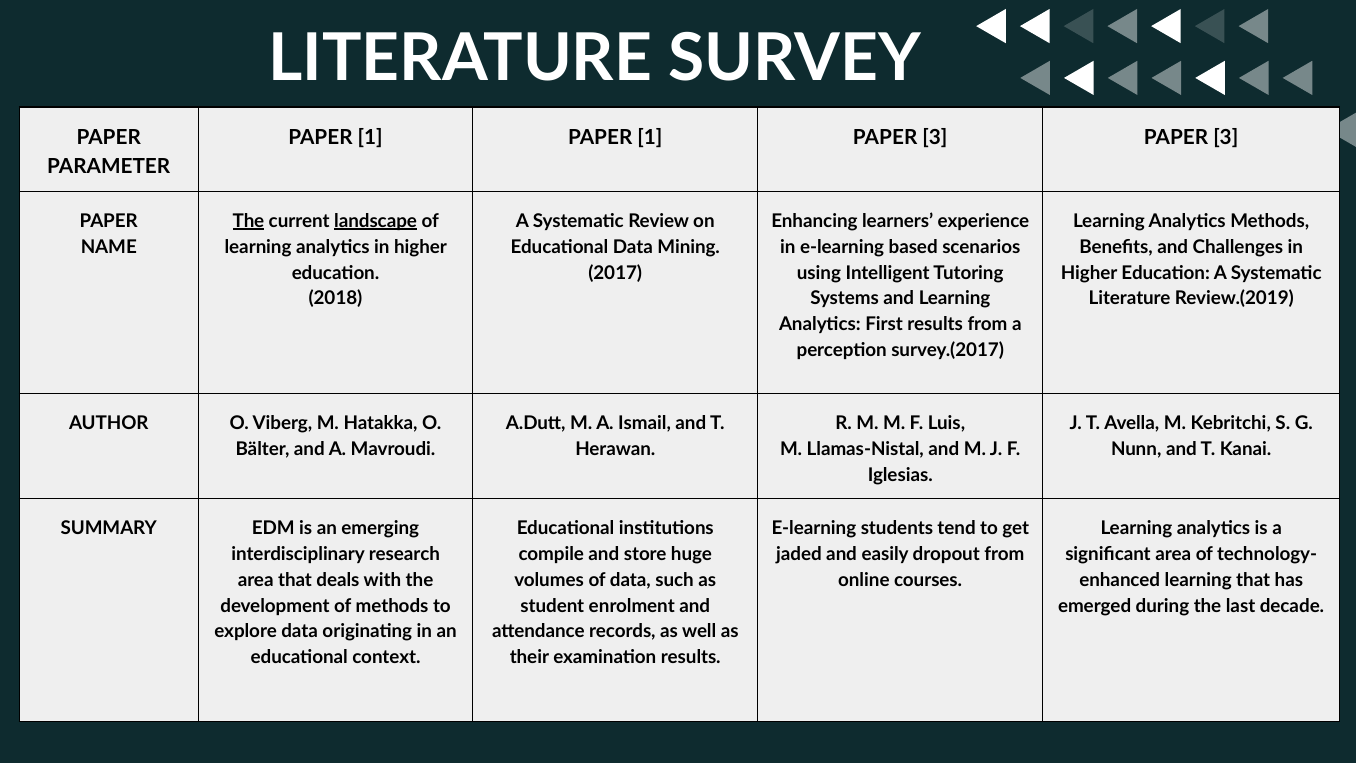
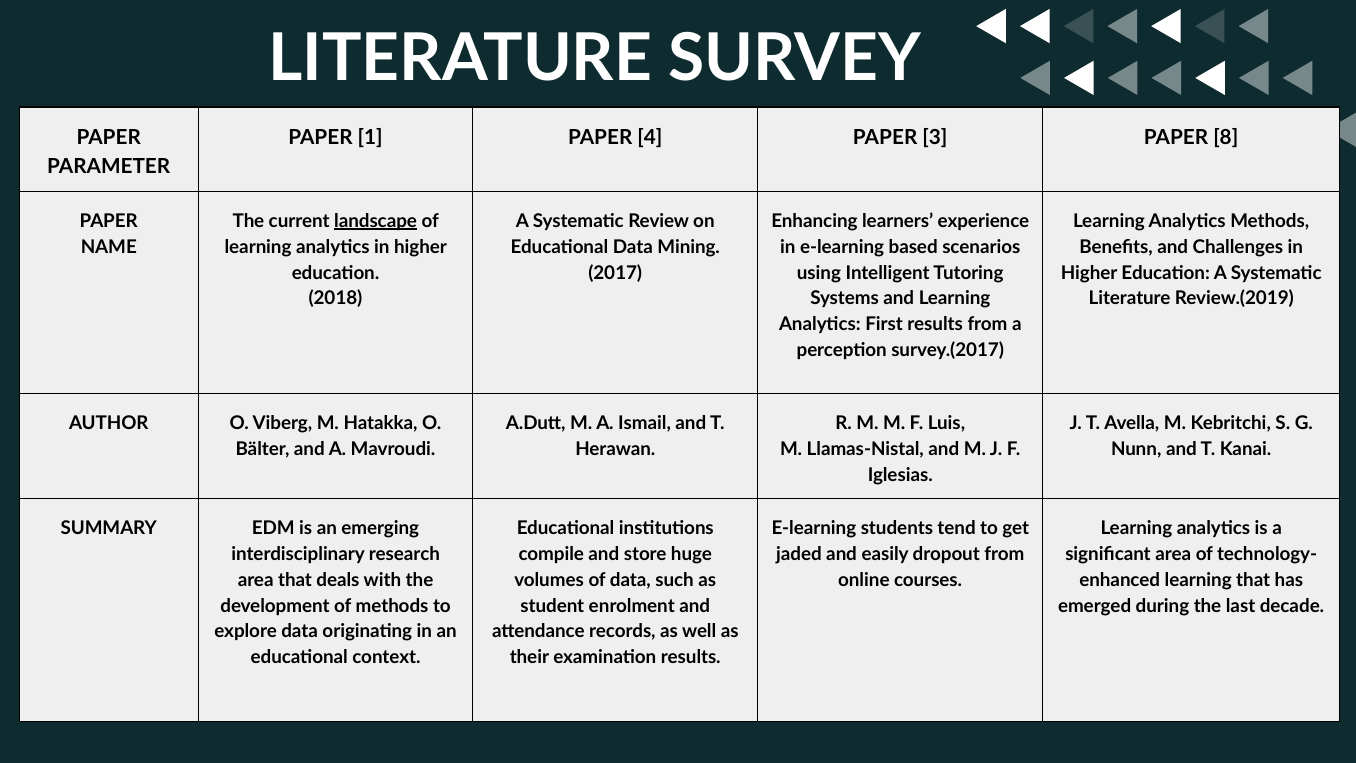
1 PAPER 1: 1 -> 4 (650, 138)
3 PAPER 3: 3 -> 8 (1226, 138)
The underline: present -> none (248, 221)
